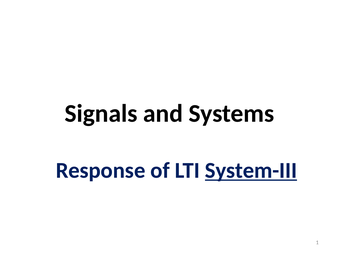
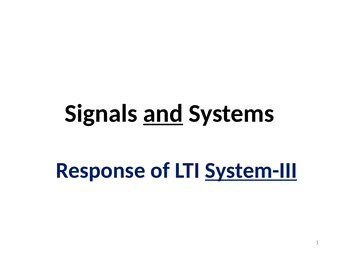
and underline: none -> present (163, 114)
